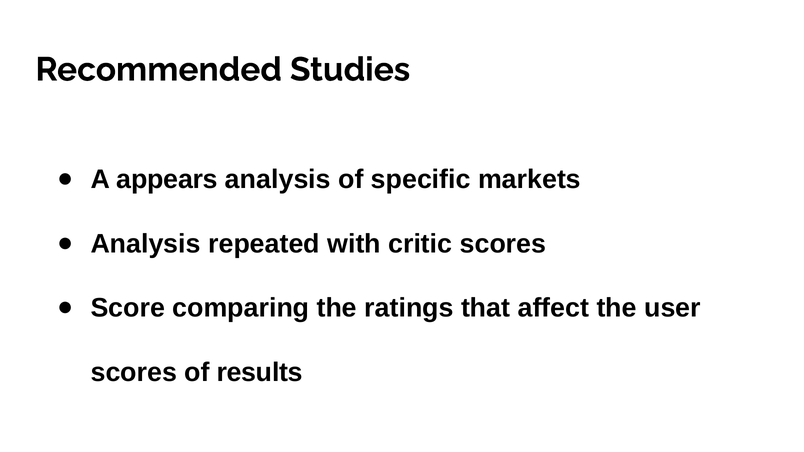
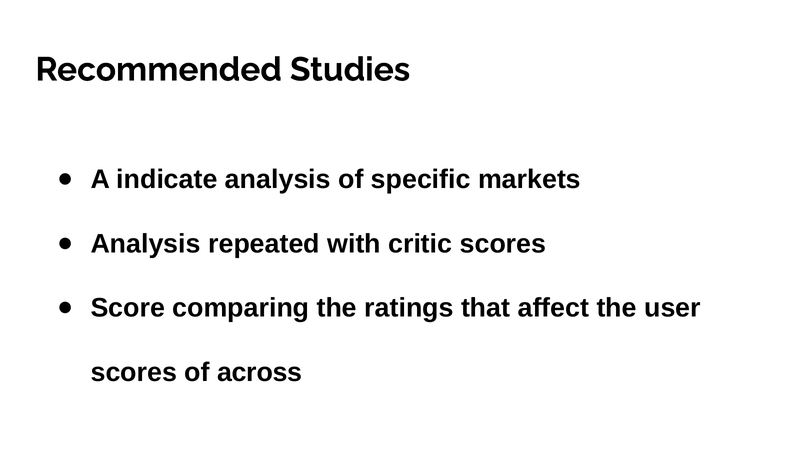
appears: appears -> indicate (167, 180)
results: results -> across (260, 372)
